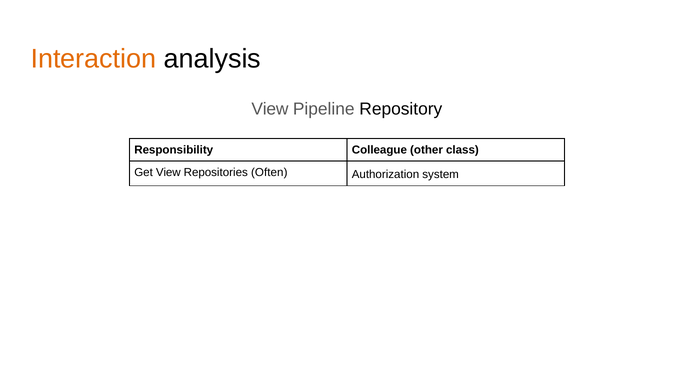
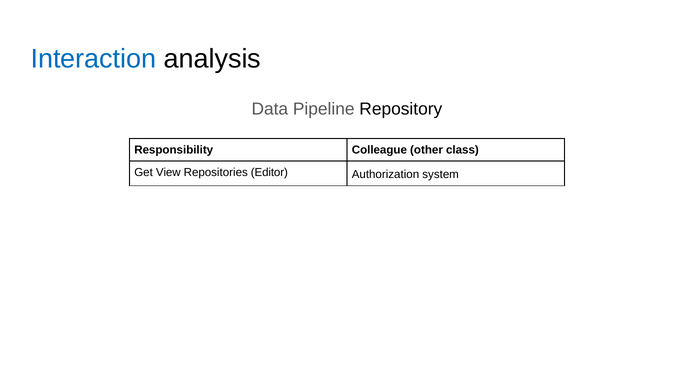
Interaction colour: orange -> blue (93, 59)
View: View -> Data (270, 109)
Often: Often -> Editor (269, 173)
